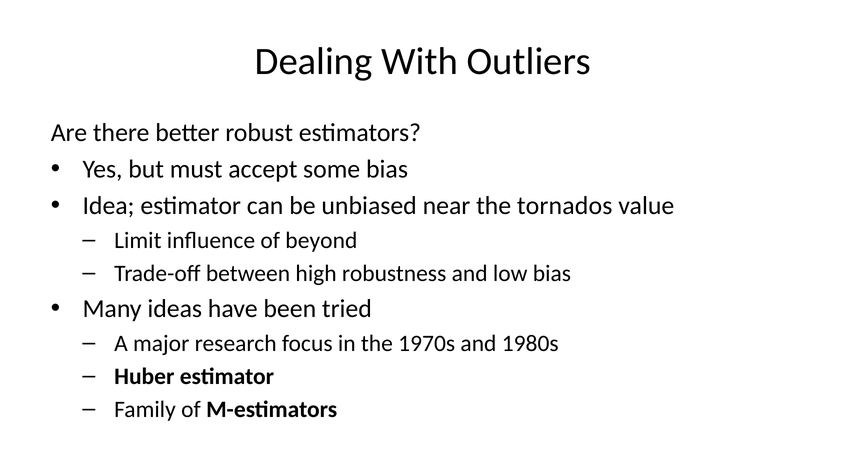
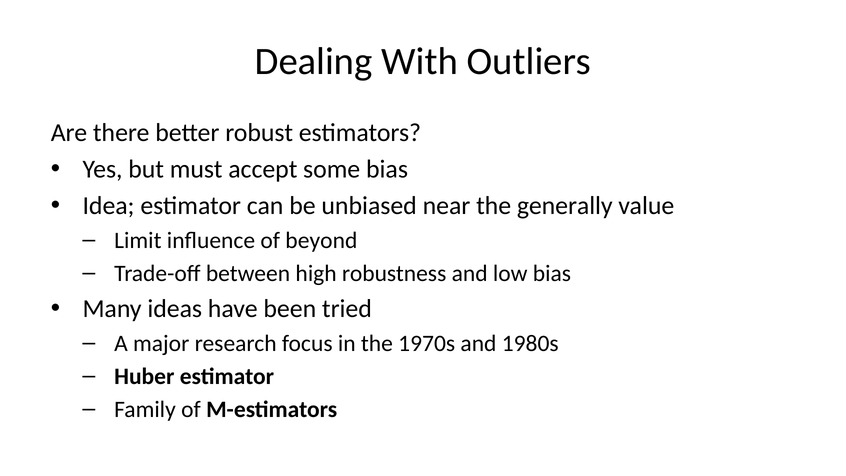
tornados: tornados -> generally (565, 206)
